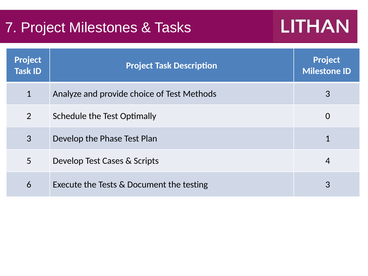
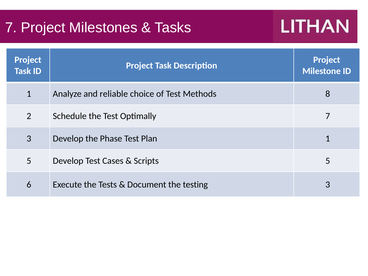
provide: provide -> reliable (114, 94)
Methods 3: 3 -> 8 (328, 94)
Optimally 0: 0 -> 7 (328, 116)
Scripts 4: 4 -> 5 (328, 161)
